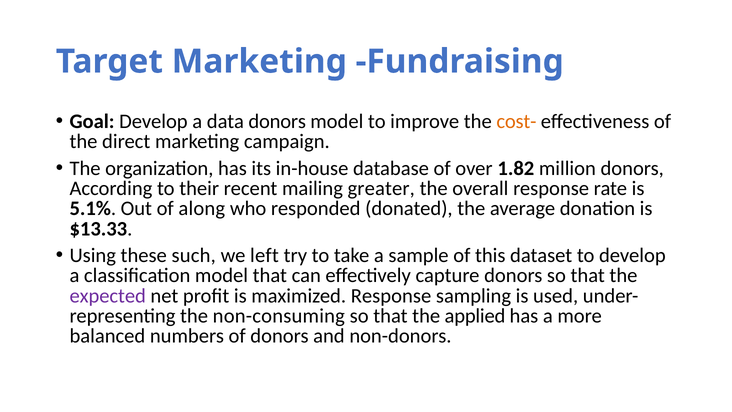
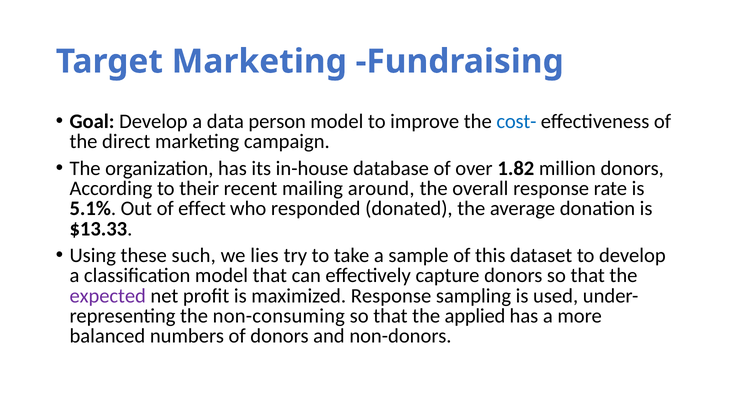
data donors: donors -> person (277, 122)
cost- colour: orange -> blue (516, 122)
greater: greater -> around (381, 189)
along: along -> effect (202, 209)
left: left -> lies (264, 255)
